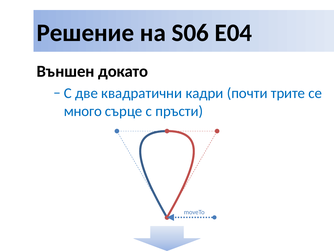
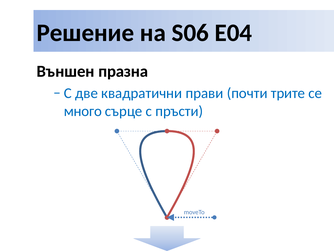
докато: докато -> празна (123, 71)
кадри: кадри -> прави (204, 93)
